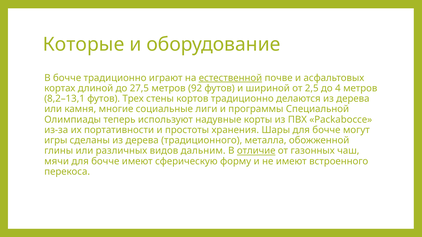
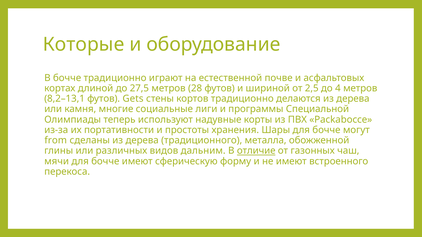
естественной underline: present -> none (230, 78)
92: 92 -> 28 (195, 88)
Трех: Трех -> Gets (133, 99)
игры: игры -> from (56, 141)
